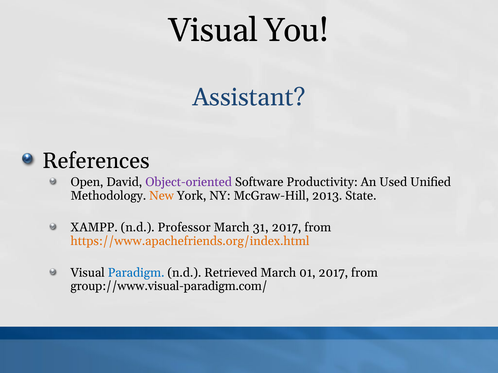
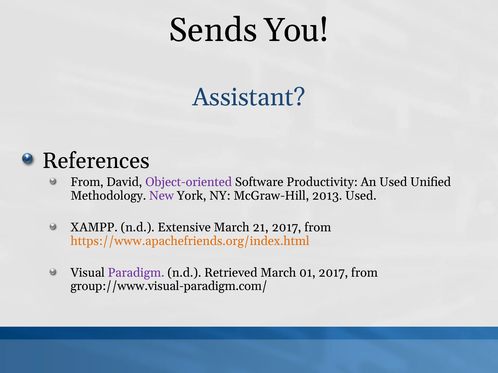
Visual: Visual -> Sends (213, 30)
Open: Open -> From (87, 182)
New colour: orange -> purple (162, 196)
2013 State: State -> Used (361, 196)
Professor: Professor -> Extensive (184, 228)
31: 31 -> 21 (261, 228)
Paradigm colour: blue -> purple (136, 273)
